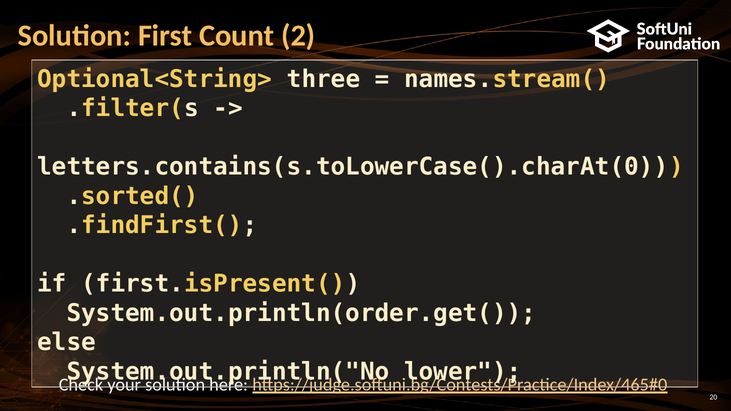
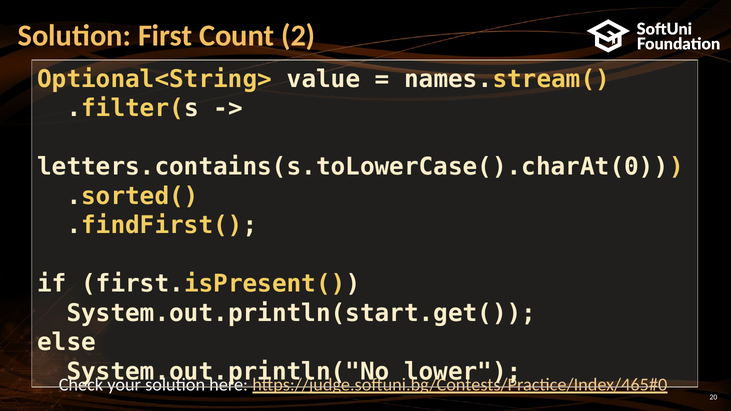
three: three -> value (324, 79)
System.out.println(order.get(: System.out.println(order.get( -> System.out.println(start.get( (301, 313)
